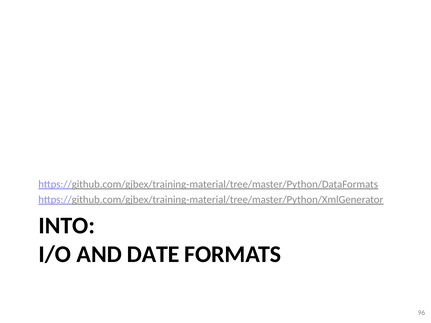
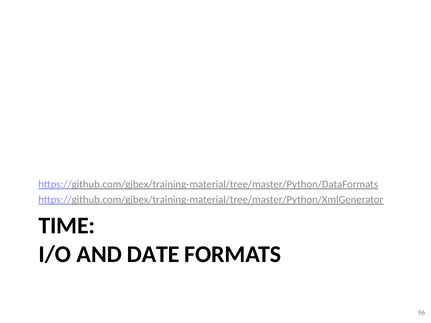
INTO: INTO -> TIME (67, 226)
